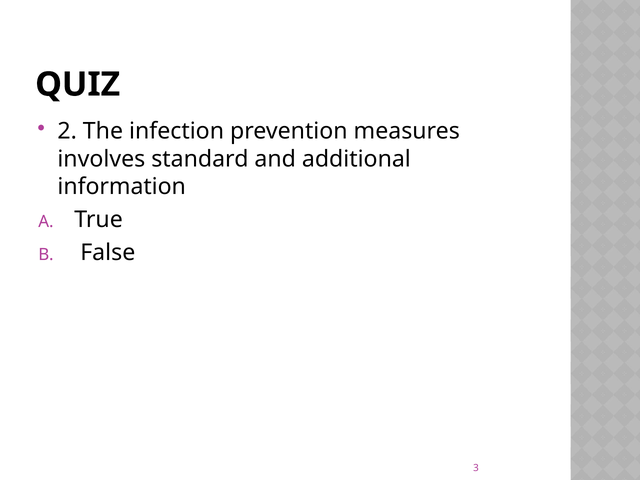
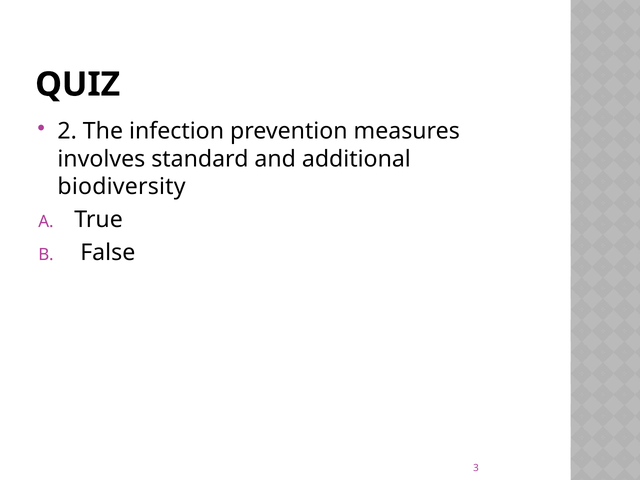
information: information -> biodiversity (122, 187)
